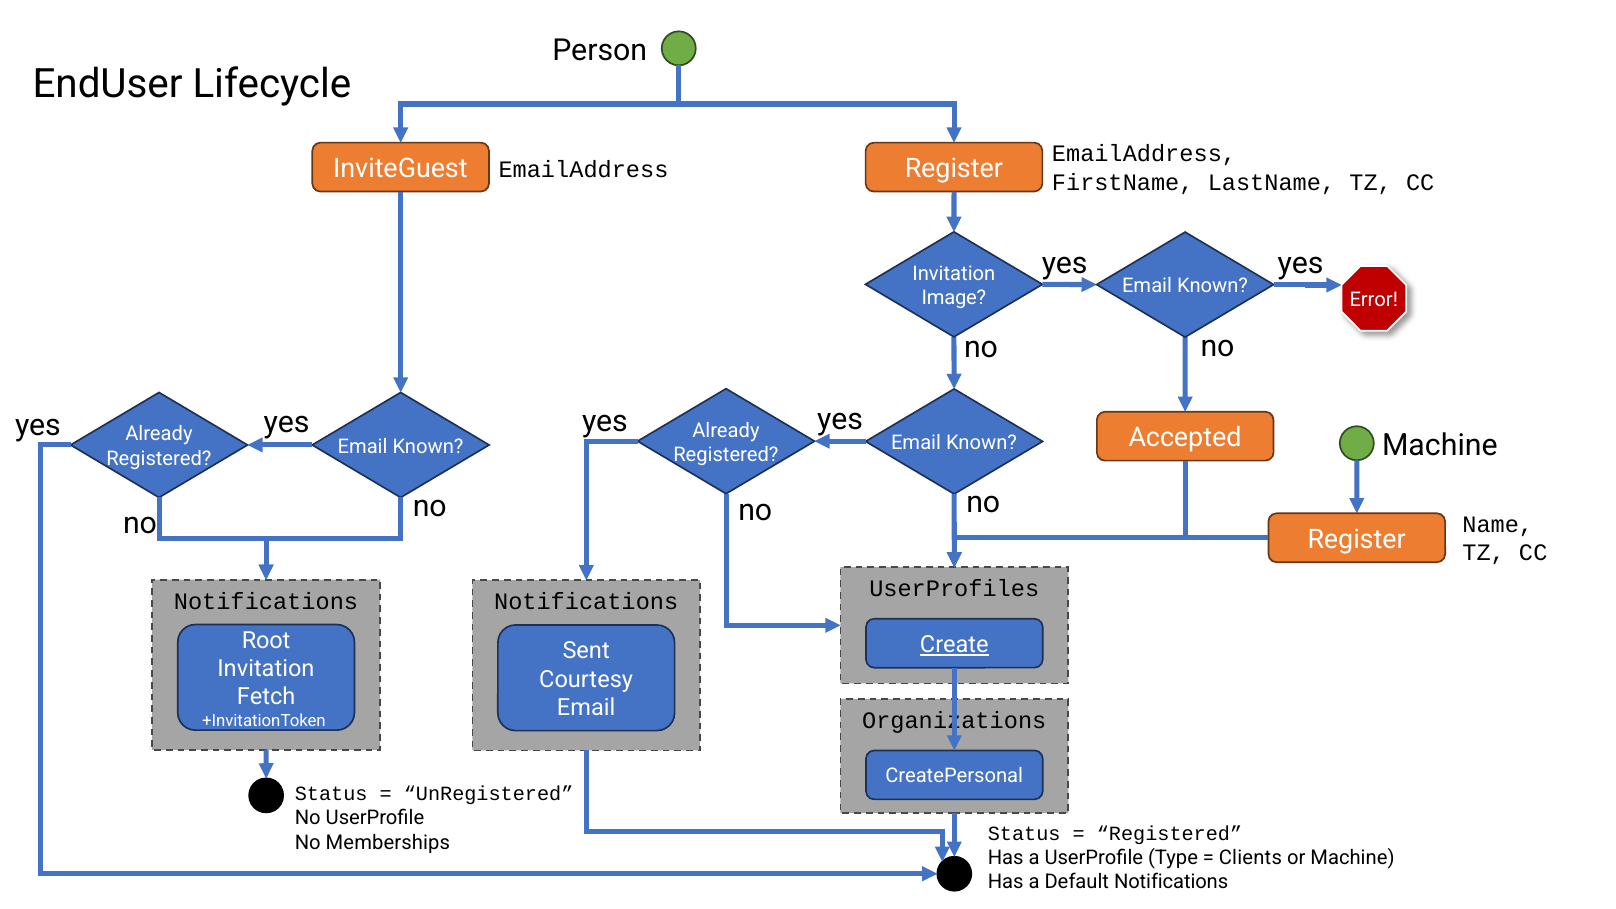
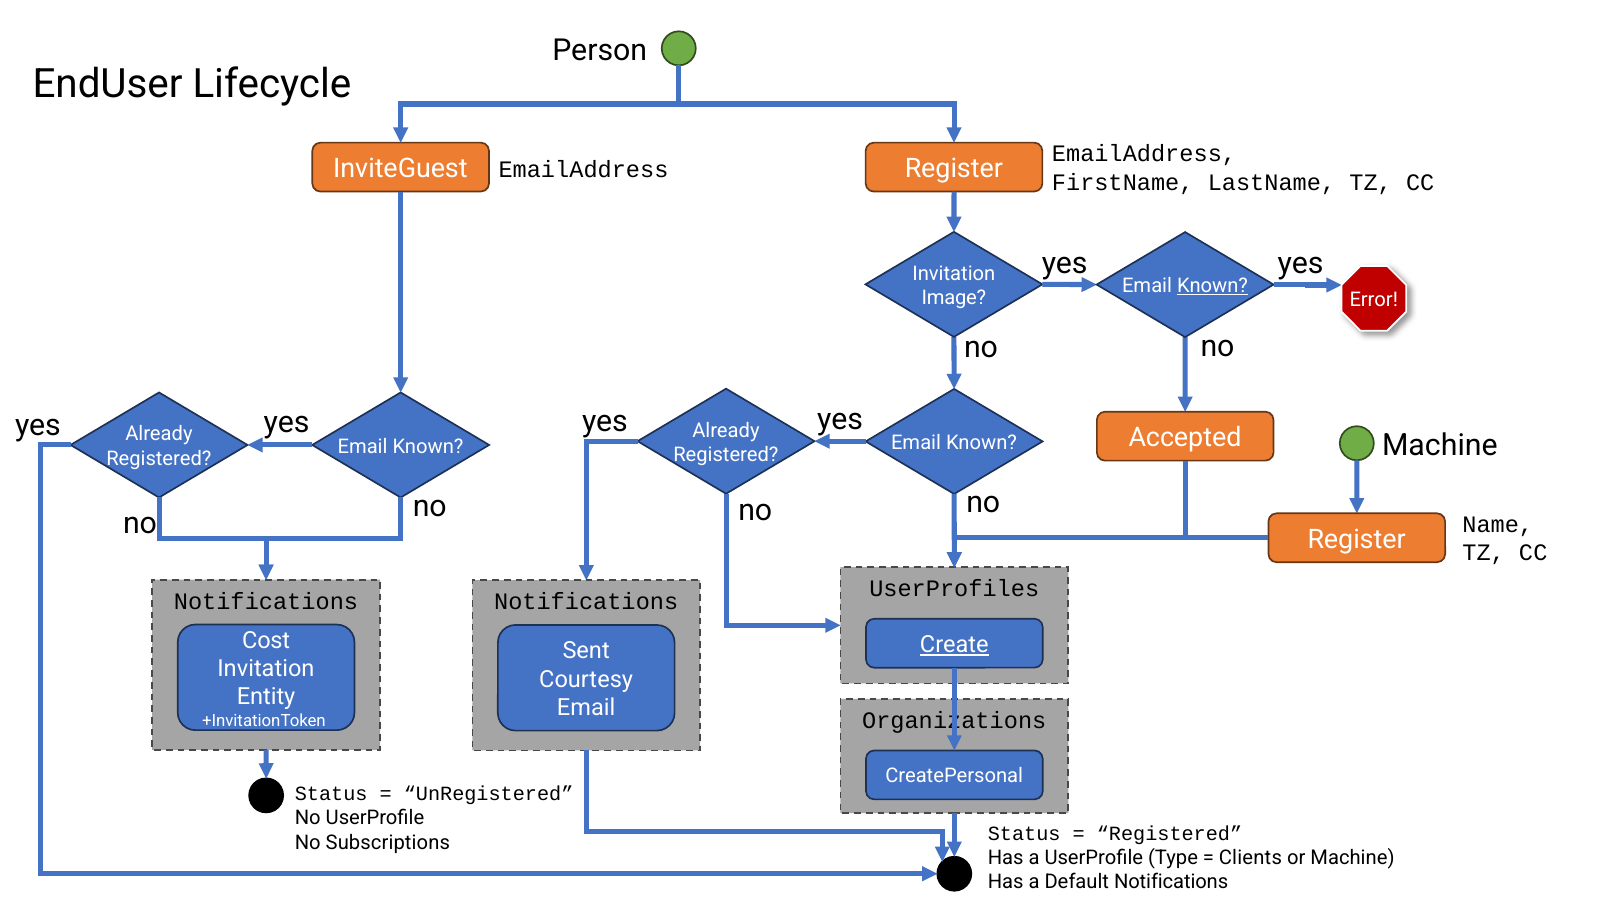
Known underline: none -> present (1212, 286)
Root: Root -> Cost (266, 641)
Fetch: Fetch -> Entity (266, 697)
Memberships: Memberships -> Subscriptions (388, 842)
